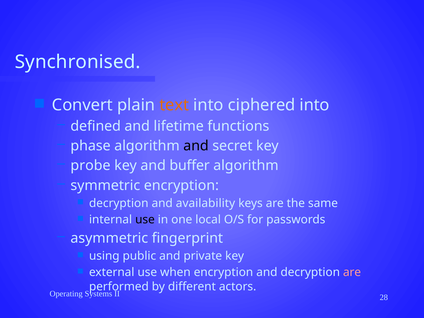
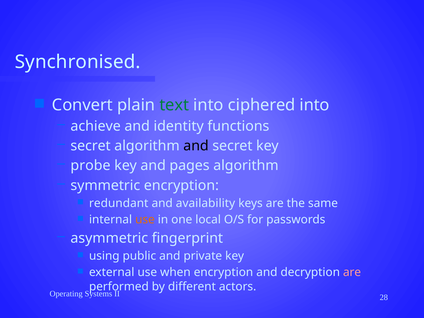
text colour: orange -> green (174, 105)
defined: defined -> achieve (96, 126)
lifetime: lifetime -> identity (179, 126)
phase: phase -> secret (91, 146)
buffer: buffer -> pages (190, 166)
decryption: decryption -> redundant (119, 203)
use colour: black -> orange (145, 220)
